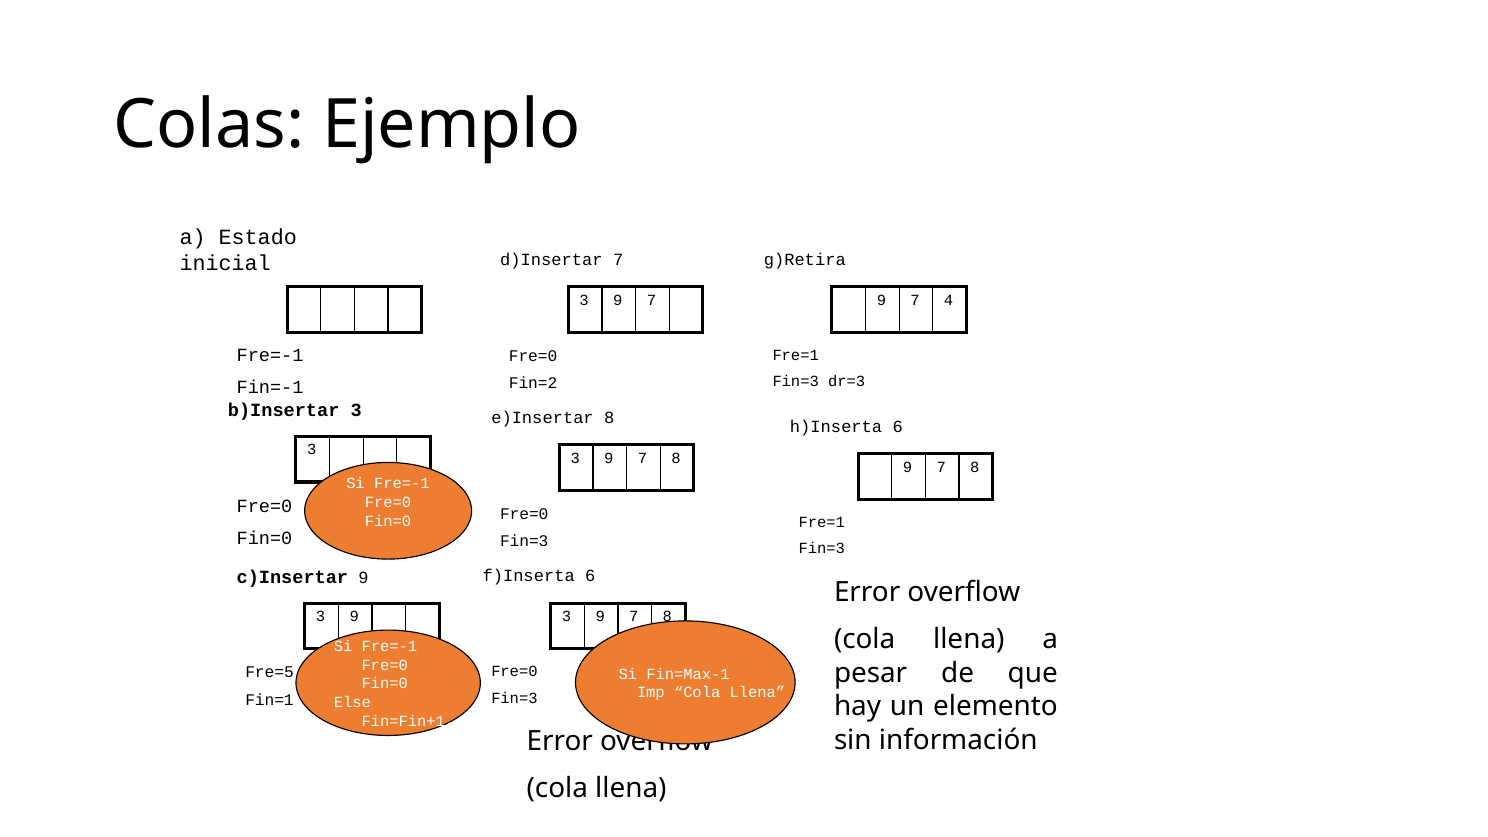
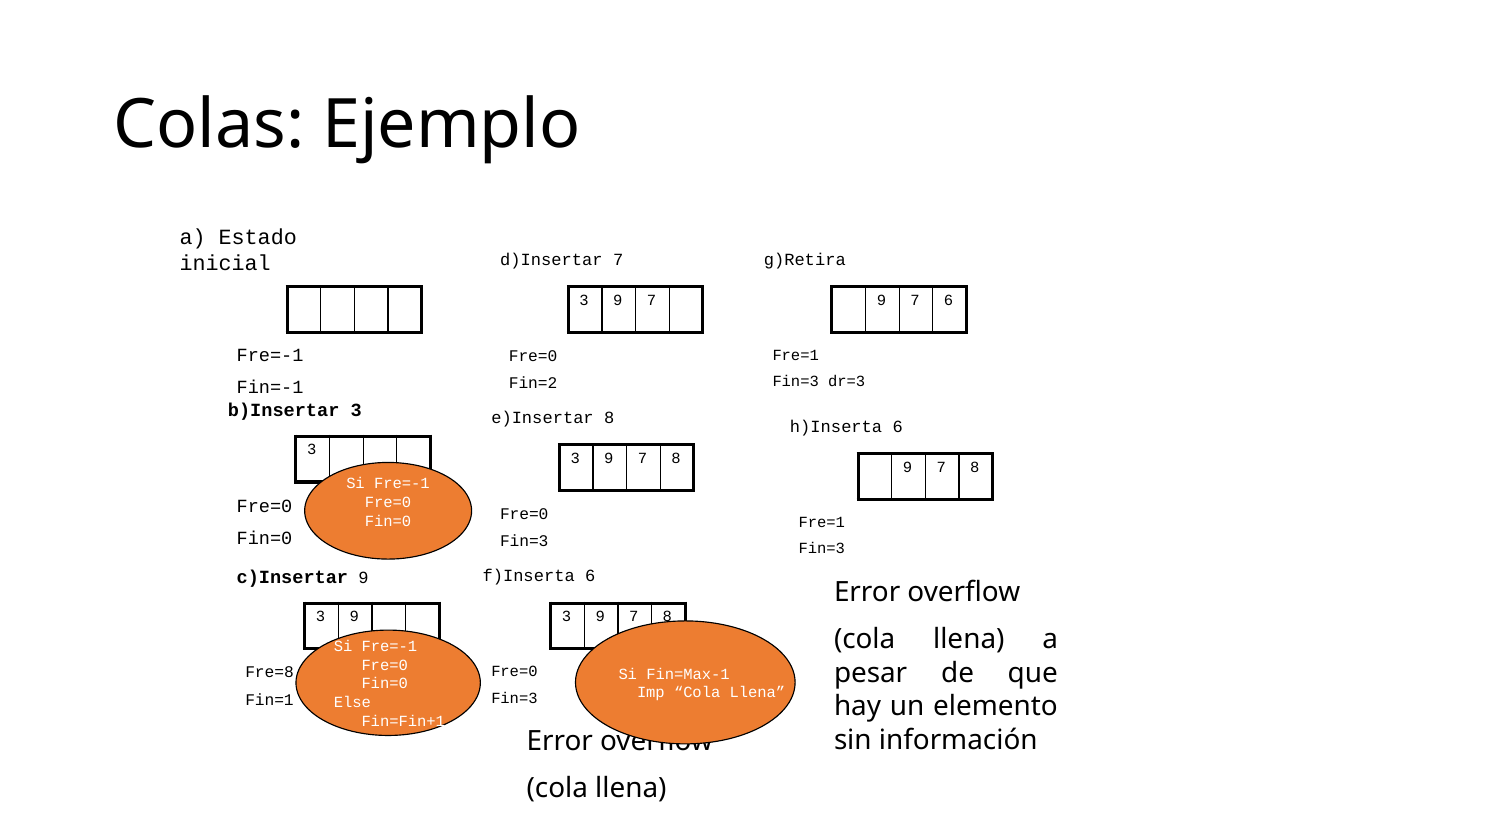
7 4: 4 -> 6 (949, 300)
Fre=5: Fre=5 -> Fre=8 (270, 672)
